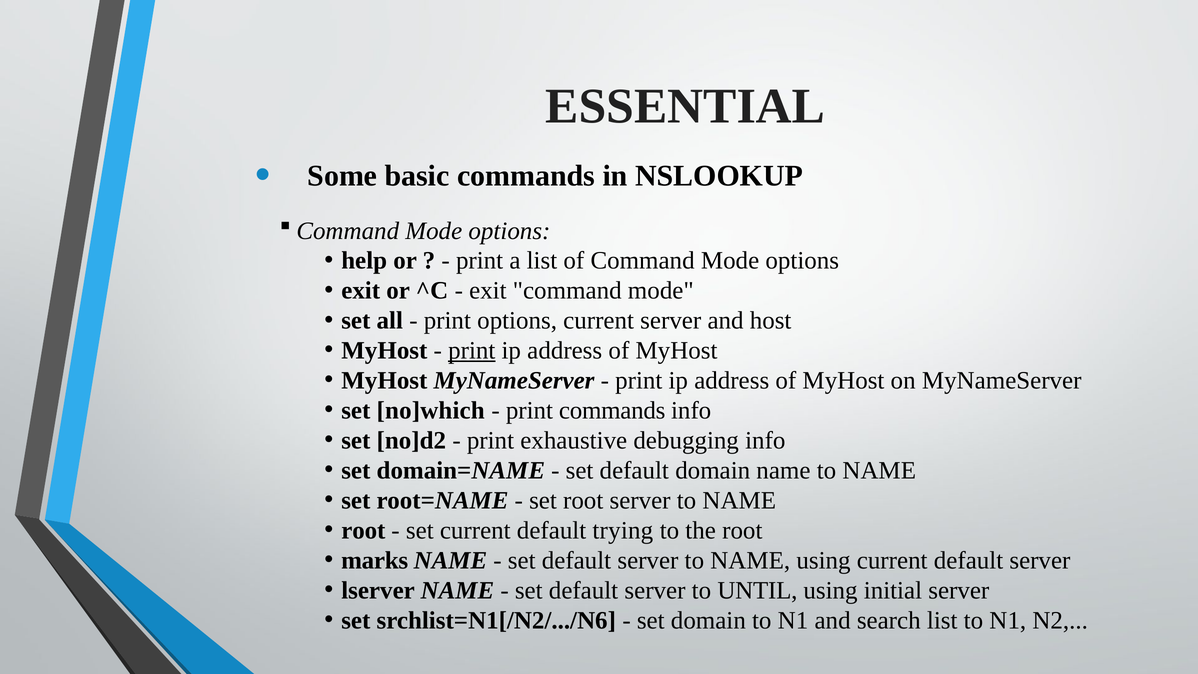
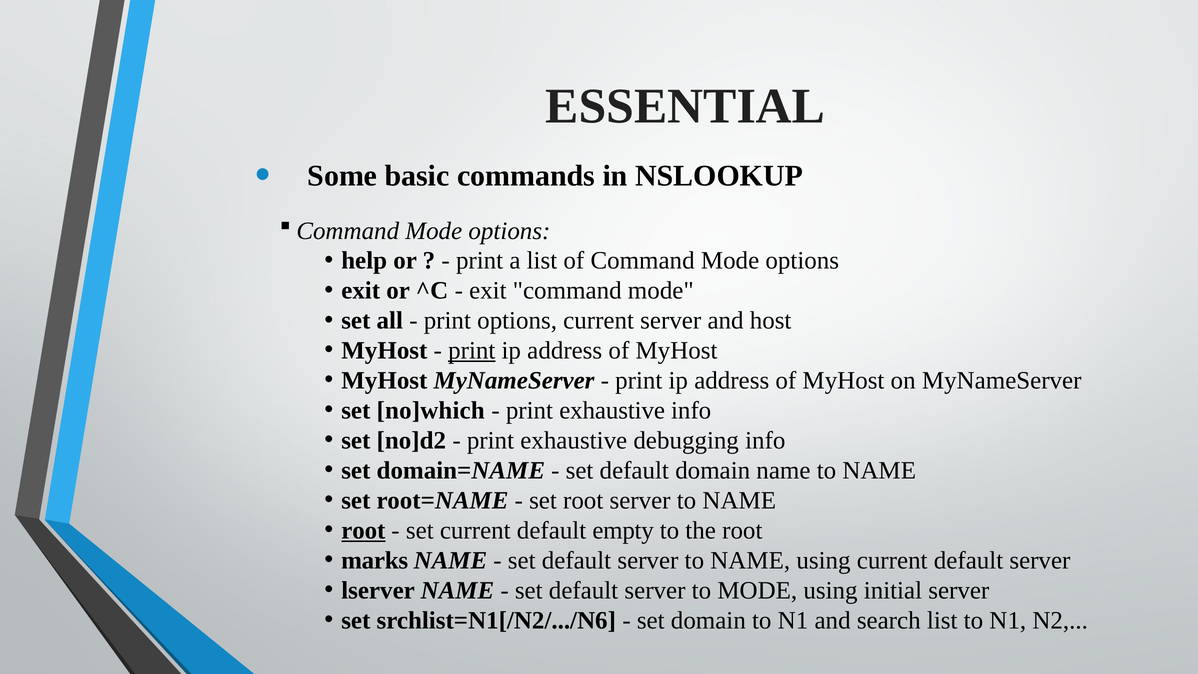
commands: commands -> exhaustive (612, 411)
root underline: none -> present (363, 530)
trying: trying -> empty (623, 530)
to UNTIL: UNTIL -> MODE (757, 590)
